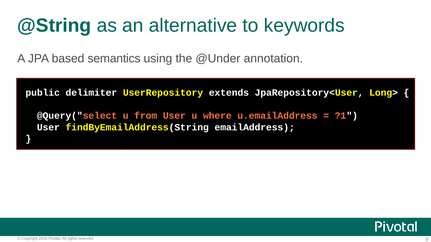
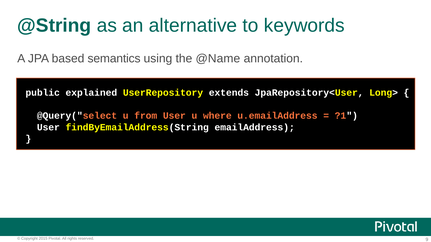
@Under: @Under -> @Name (218, 59)
delimiter: delimiter -> explained (91, 93)
